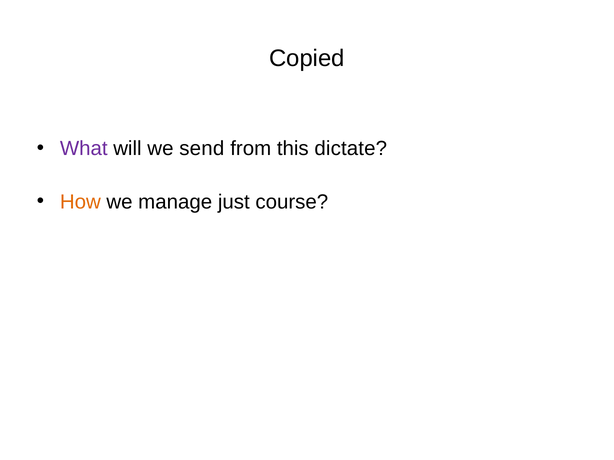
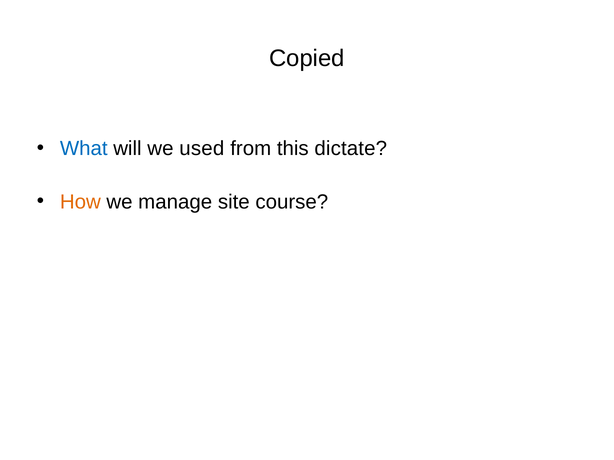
What colour: purple -> blue (84, 149)
send: send -> used (202, 149)
just: just -> site (234, 202)
